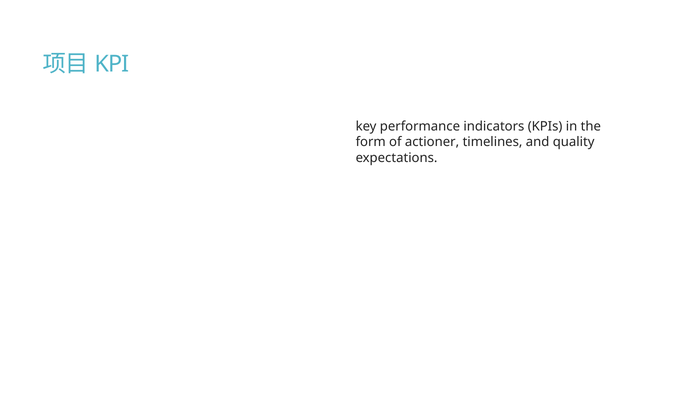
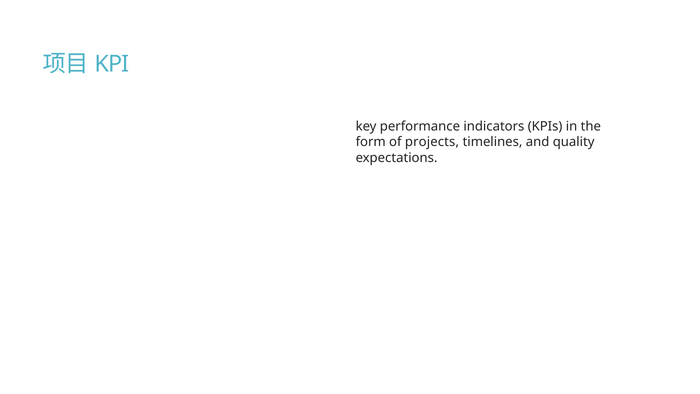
actioner: actioner -> projects (432, 142)
